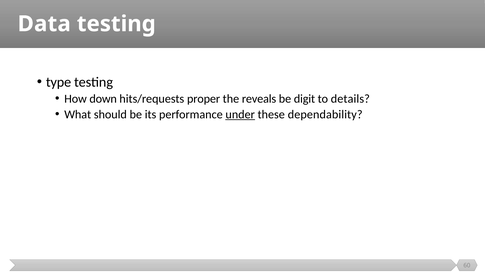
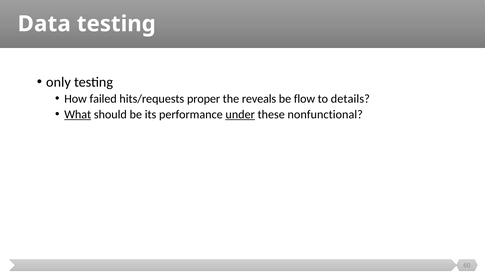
type: type -> only (58, 82)
down: down -> failed (103, 99)
digit: digit -> flow (304, 99)
What underline: none -> present (78, 114)
dependability: dependability -> nonfunctional (325, 114)
